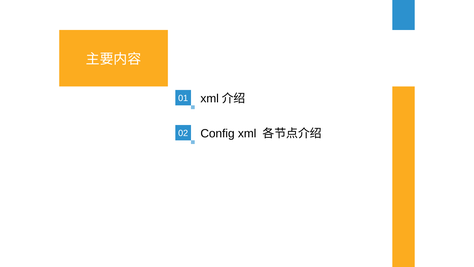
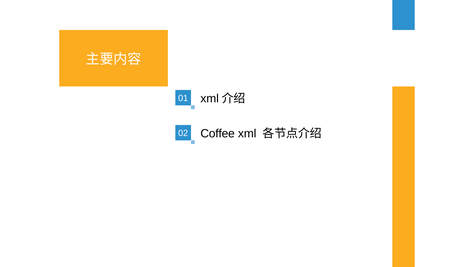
Config: Config -> Coffee (218, 133)
